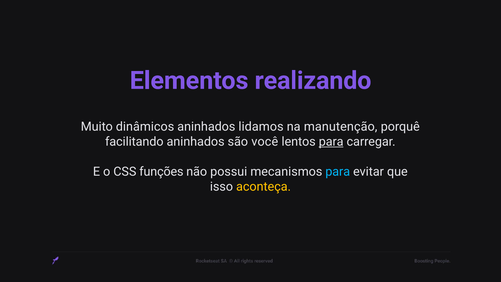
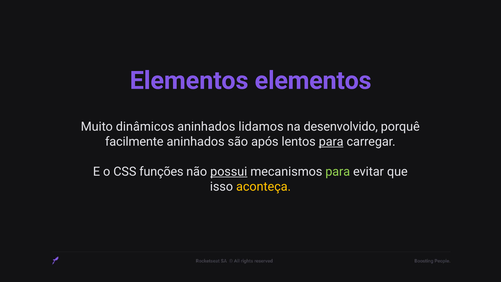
Elementos realizando: realizando -> elementos (313, 81)
manutenção: manutenção -> desenvolvido (341, 127)
facilitando: facilitando -> facilmente (134, 142)
você: você -> após (265, 142)
possui underline: none -> present (229, 172)
para colour: light blue -> light green (338, 172)
